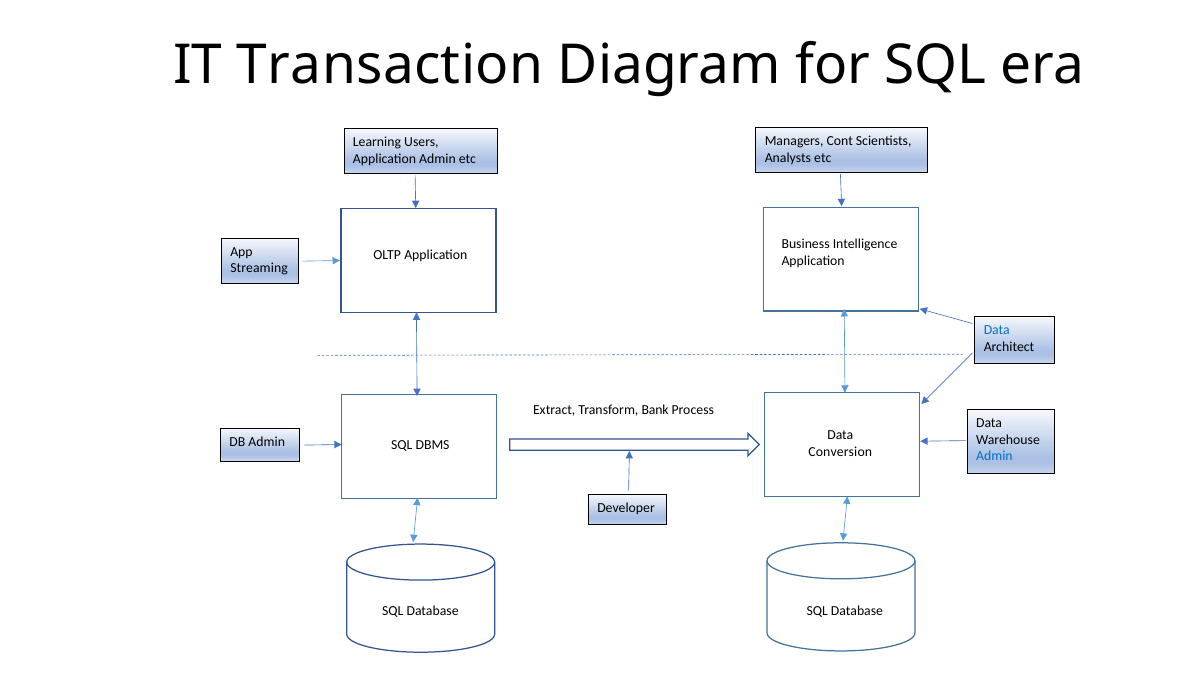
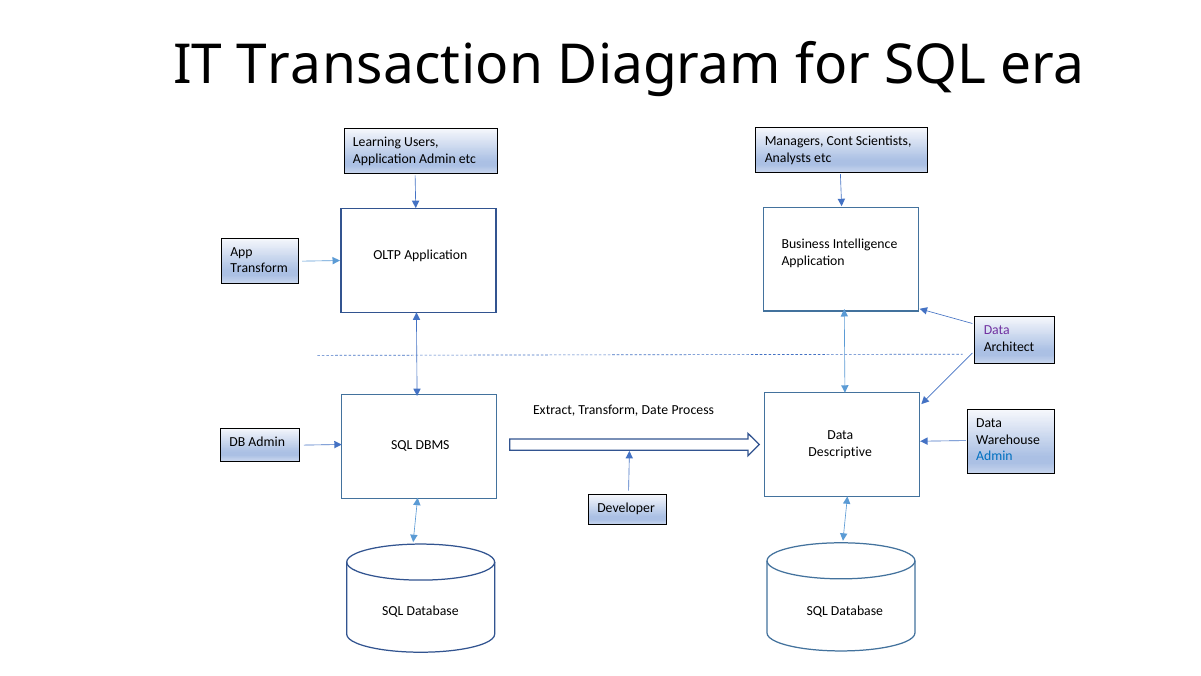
Streaming: Streaming -> Transform (259, 268)
Data colour: blue -> purple (997, 330)
Bank: Bank -> Date (655, 409)
Conversion: Conversion -> Descriptive (840, 452)
